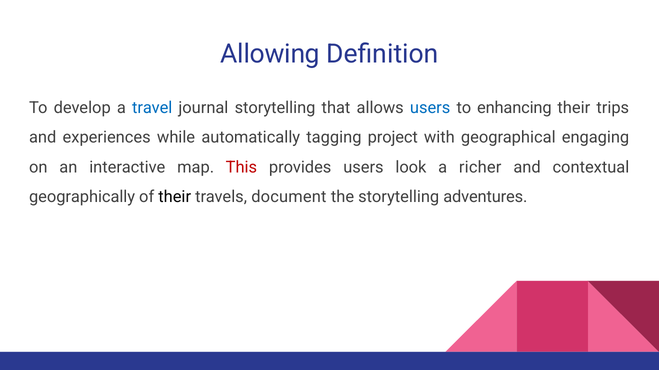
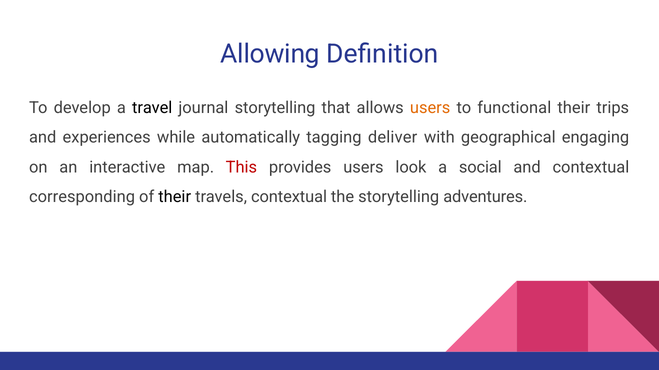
travel colour: blue -> black (152, 108)
users colour: blue -> orange (430, 108)
enhancing: enhancing -> functional (514, 108)
project: project -> deliver (393, 138)
richer: richer -> social (480, 167)
geographically: geographically -> corresponding (82, 197)
travels document: document -> contextual (289, 197)
